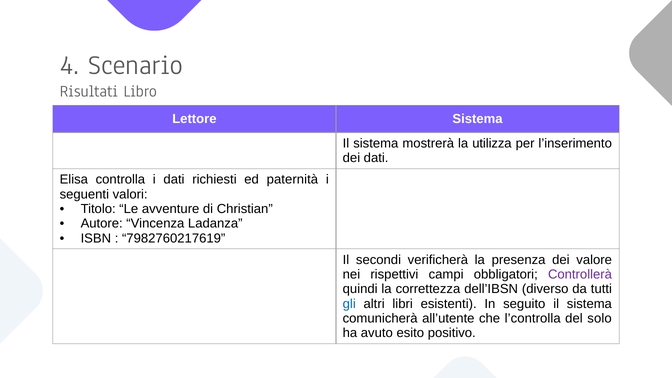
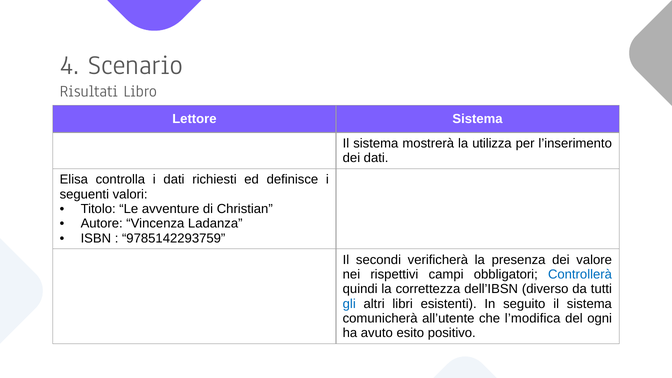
paternità: paternità -> definisce (292, 180)
7982760217619: 7982760217619 -> 9785142293759 (174, 238)
Controllerà colour: purple -> blue (580, 274)
l’controlla: l’controlla -> l’modifica (533, 318)
solo: solo -> ogni (600, 318)
